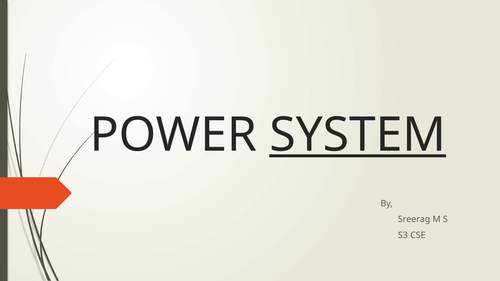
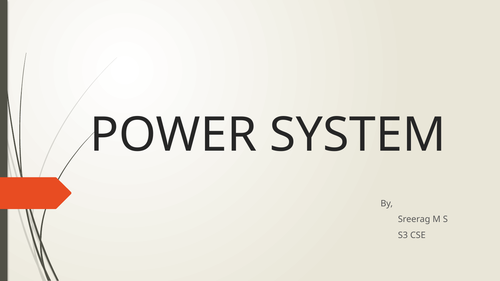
SYSTEM underline: present -> none (358, 135)
